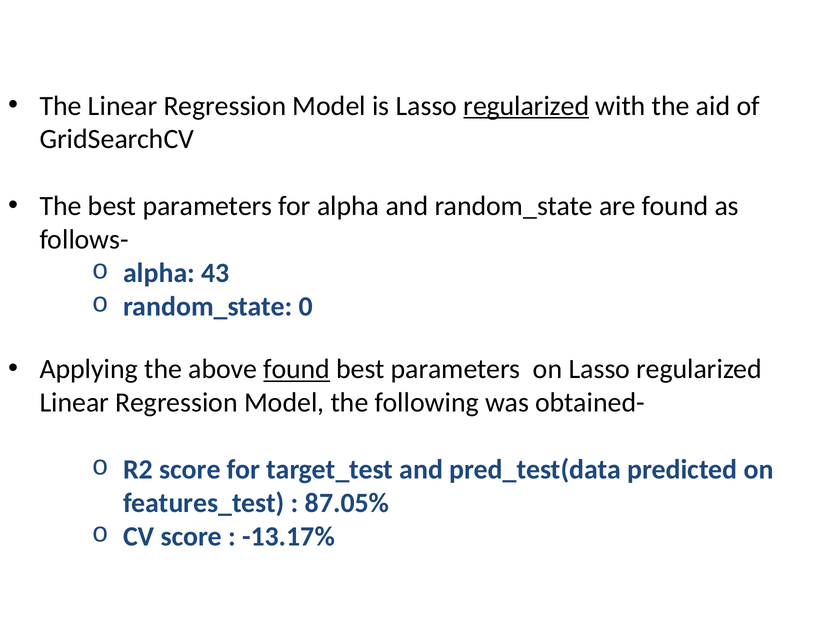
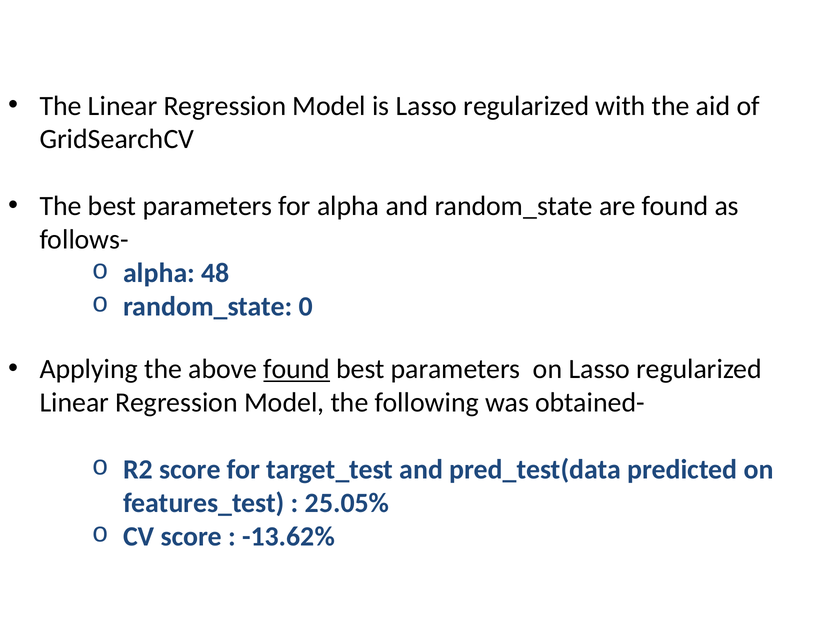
regularized underline: present -> none (526, 106)
43: 43 -> 48 (215, 273)
87.05%: 87.05% -> 25.05% (347, 503)
-13.17%: -13.17% -> -13.62% (289, 536)
